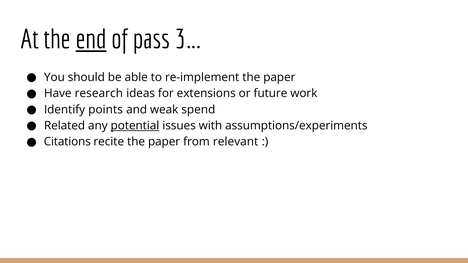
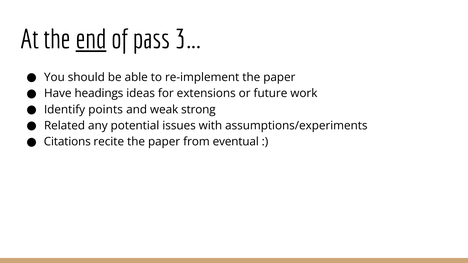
research: research -> headings (99, 93)
spend: spend -> strong (198, 110)
potential underline: present -> none (135, 126)
relevant: relevant -> eventual (236, 142)
